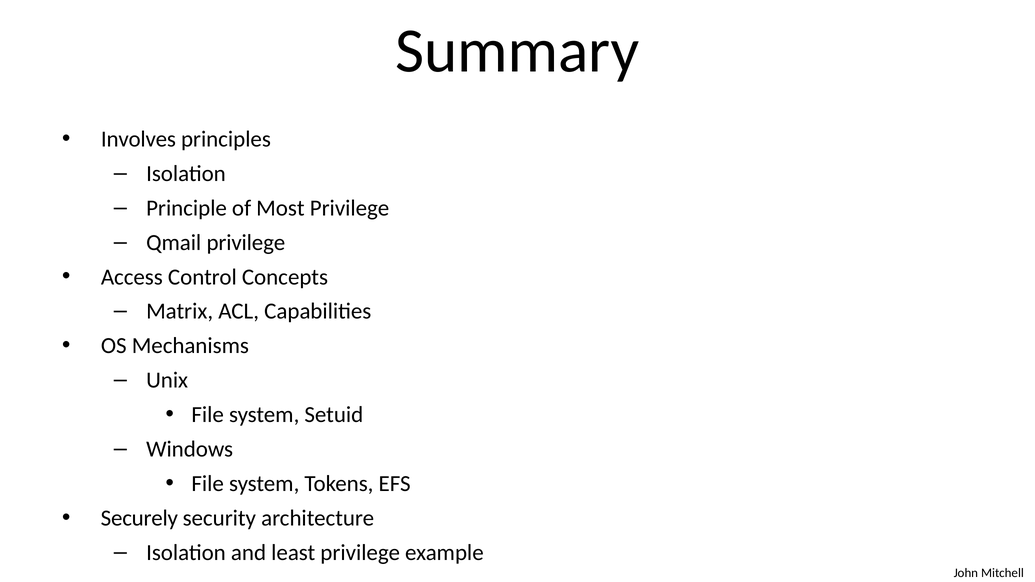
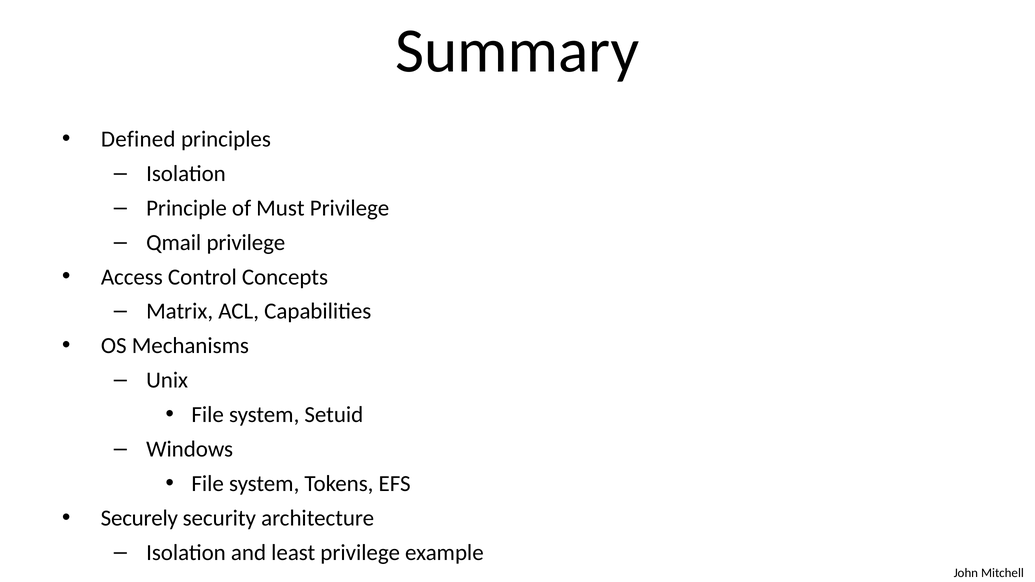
Involves: Involves -> Defined (138, 139)
Most: Most -> Must (280, 208)
